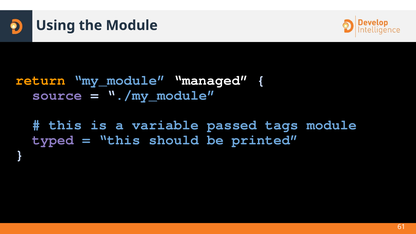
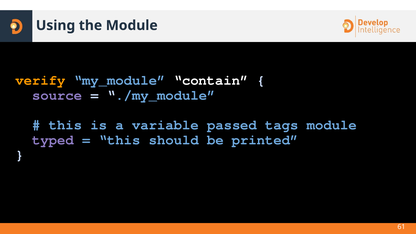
return: return -> verify (41, 80)
managed: managed -> contain (211, 80)
